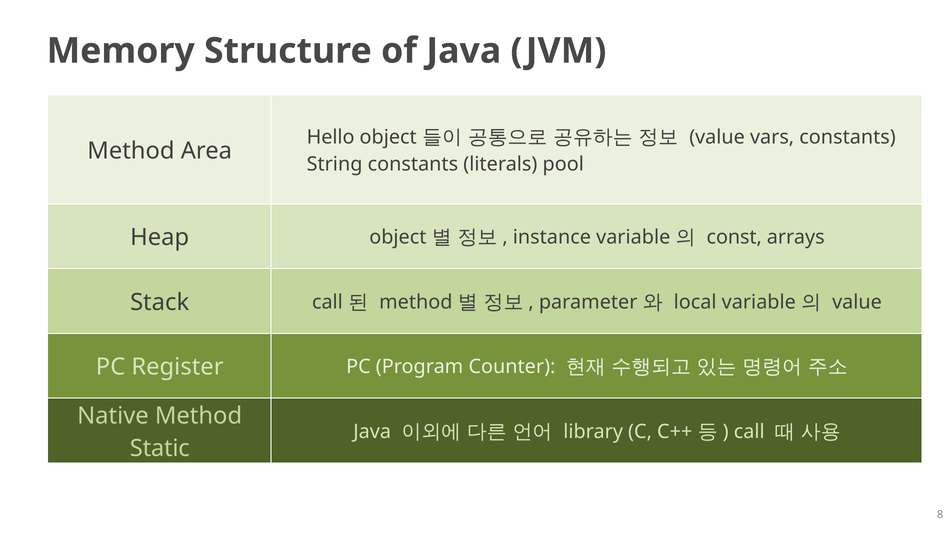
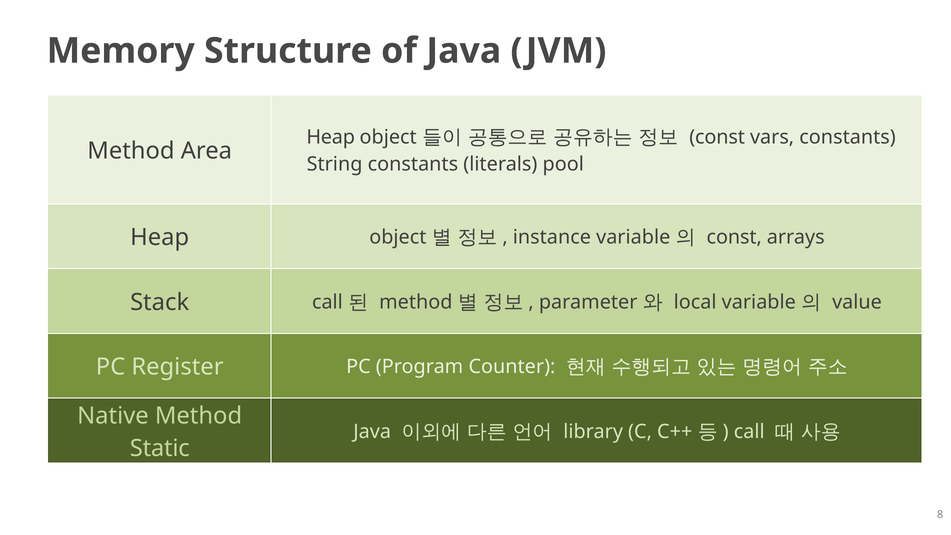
Hello: Hello -> Heap (331, 137)
value: value -> const (717, 137)
